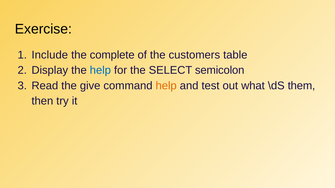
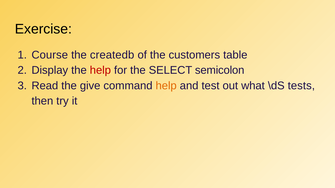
Include: Include -> Course (50, 55)
complete: complete -> createdb (112, 55)
help colour: blue -> red (100, 70)
them: them -> tests (301, 86)
